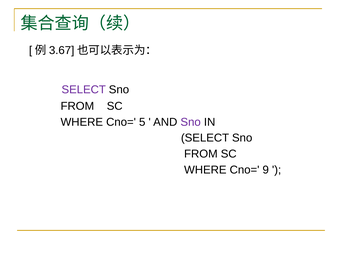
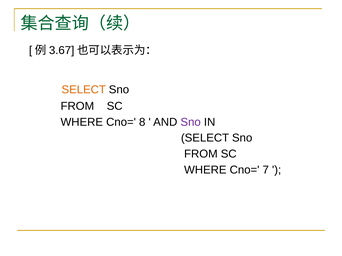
SELECT colour: purple -> orange (84, 90)
5: 5 -> 8 (142, 122)
9: 9 -> 7 (266, 170)
